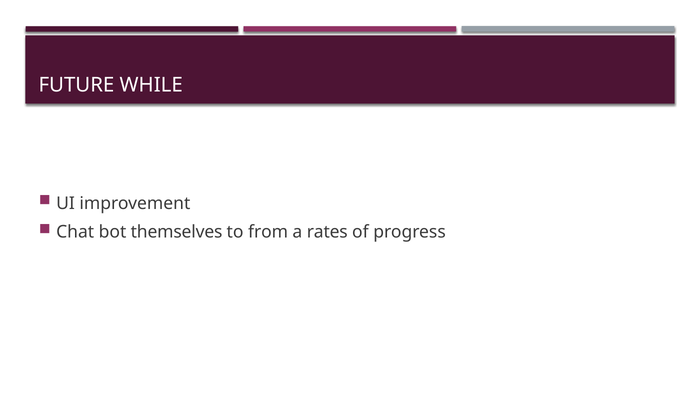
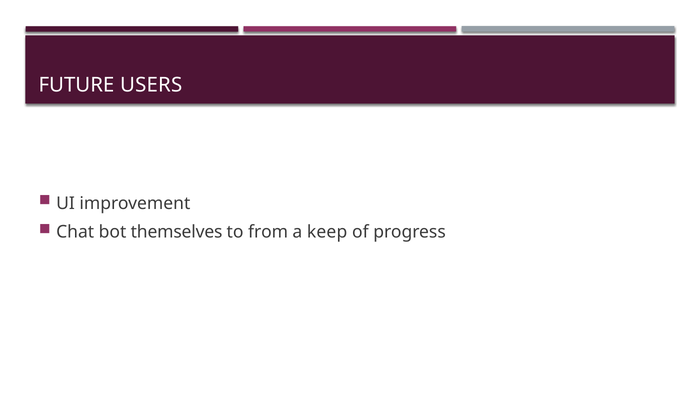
WHILE: WHILE -> USERS (151, 85)
rates: rates -> keep (327, 232)
